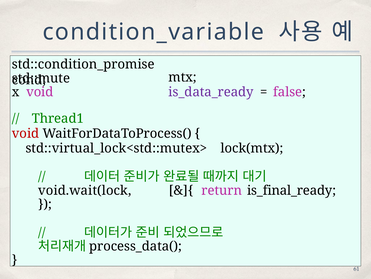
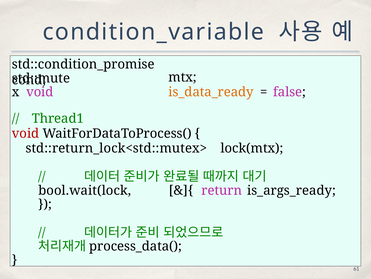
is_data_ready colour: purple -> orange (211, 92)
std::virtual_lock<std::mutex>: std::virtual_lock<std::mutex> -> std::return_lock<std::mutex> (116, 148)
void.wait(lock: void.wait(lock -> bool.wait(lock (85, 190)
is_final_ready: is_final_ready -> is_args_ready (291, 190)
